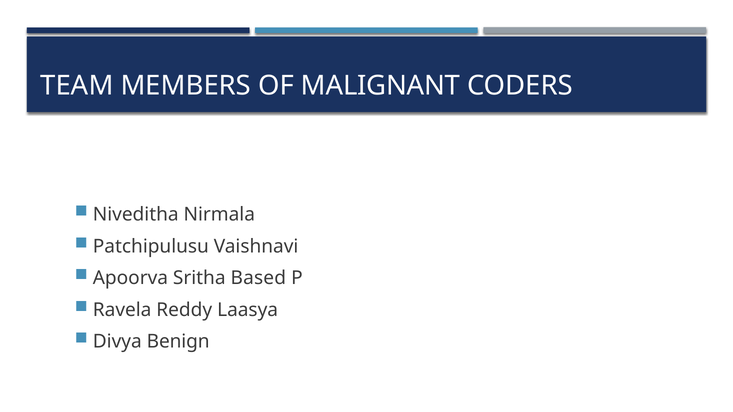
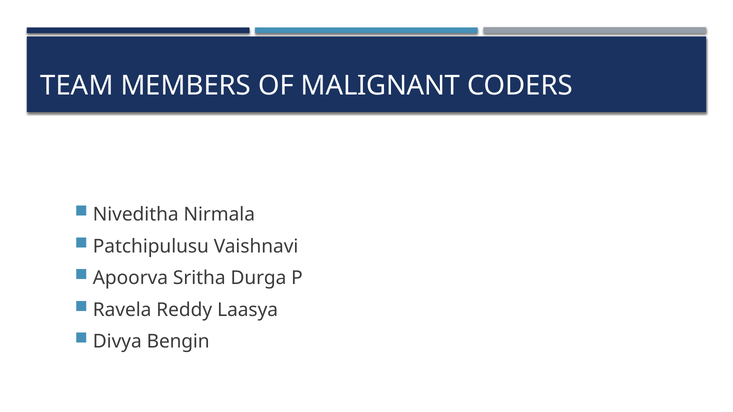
Based: Based -> Durga (258, 278)
Benign: Benign -> Bengin (178, 342)
